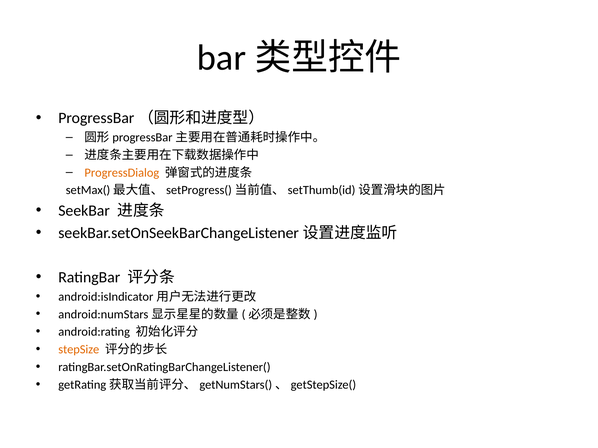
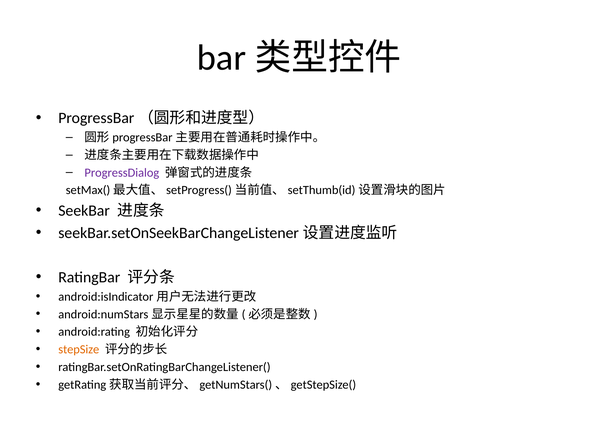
ProgressDialog colour: orange -> purple (122, 173)
